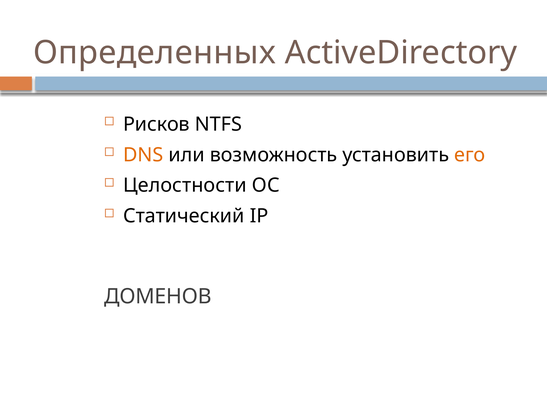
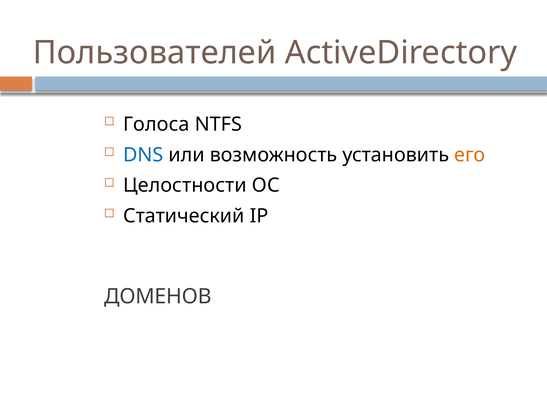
Определенных: Определенных -> Пользователей (155, 53)
Рисков: Рисков -> Голоса (156, 124)
DNS colour: orange -> blue (143, 155)
